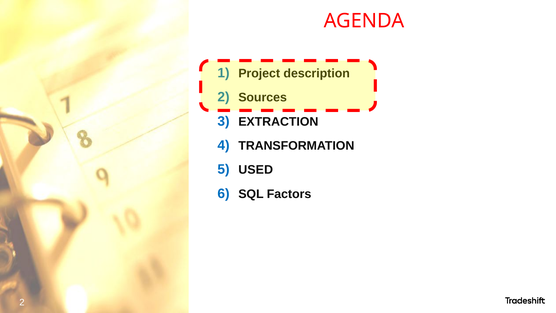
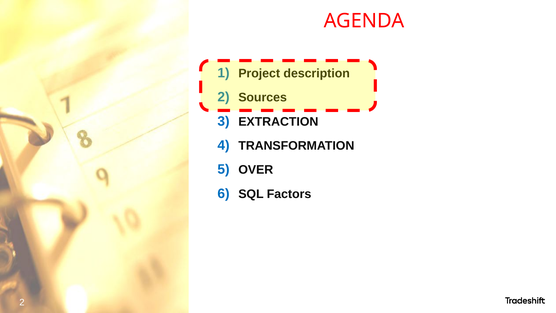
USED: USED -> OVER (256, 170)
